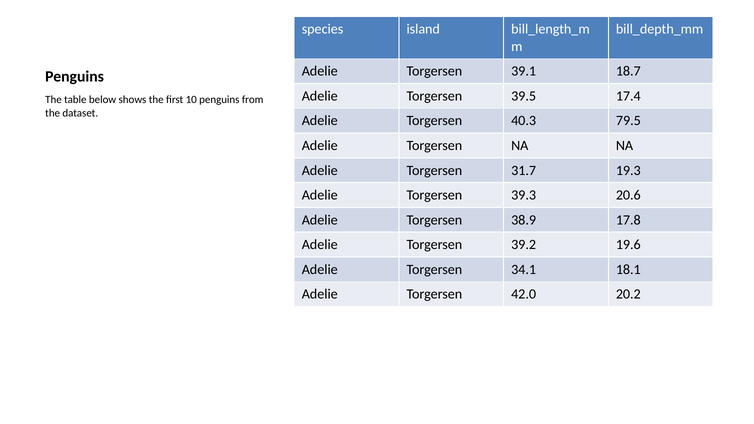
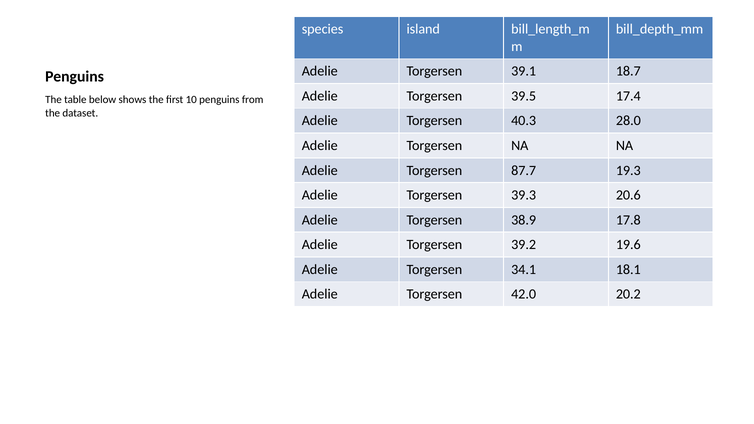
79.5: 79.5 -> 28.0 (628, 121)
31.7: 31.7 -> 87.7 (524, 170)
